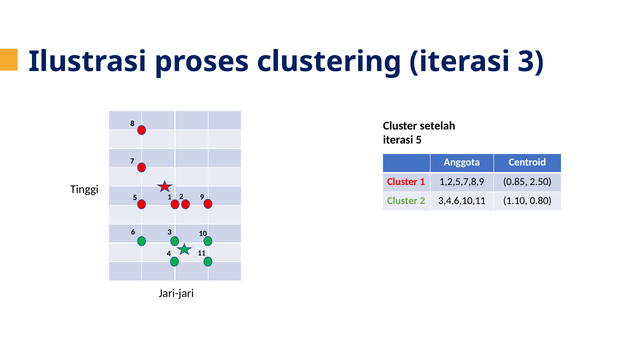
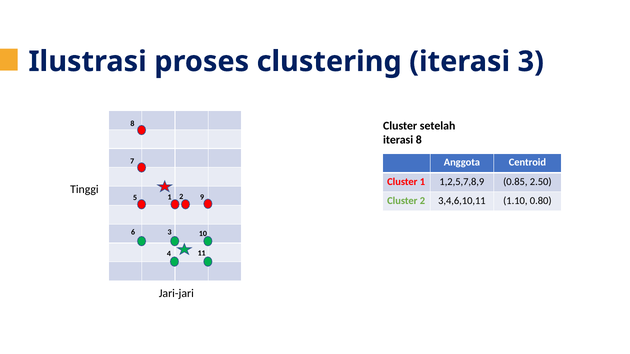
iterasi 5: 5 -> 8 (419, 140)
